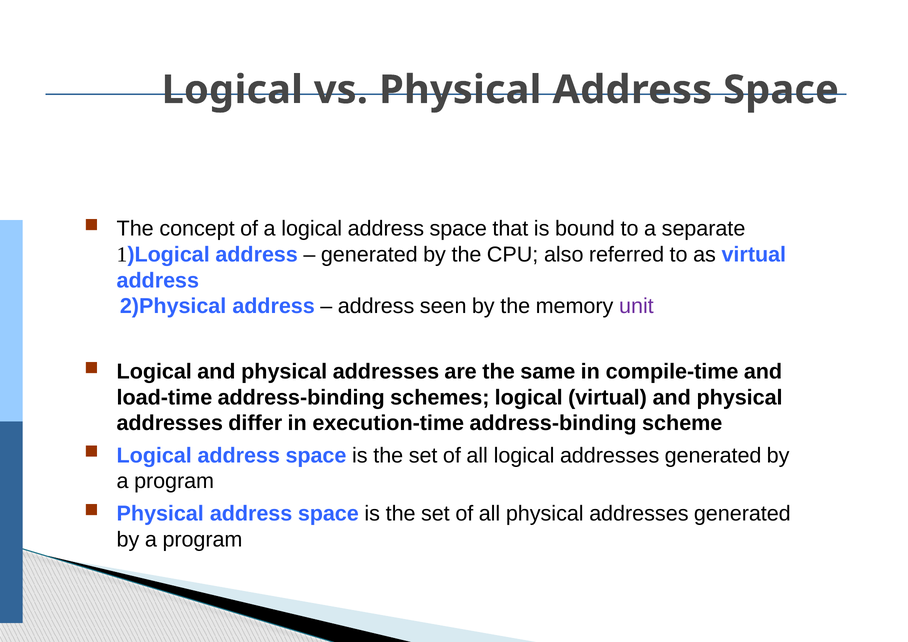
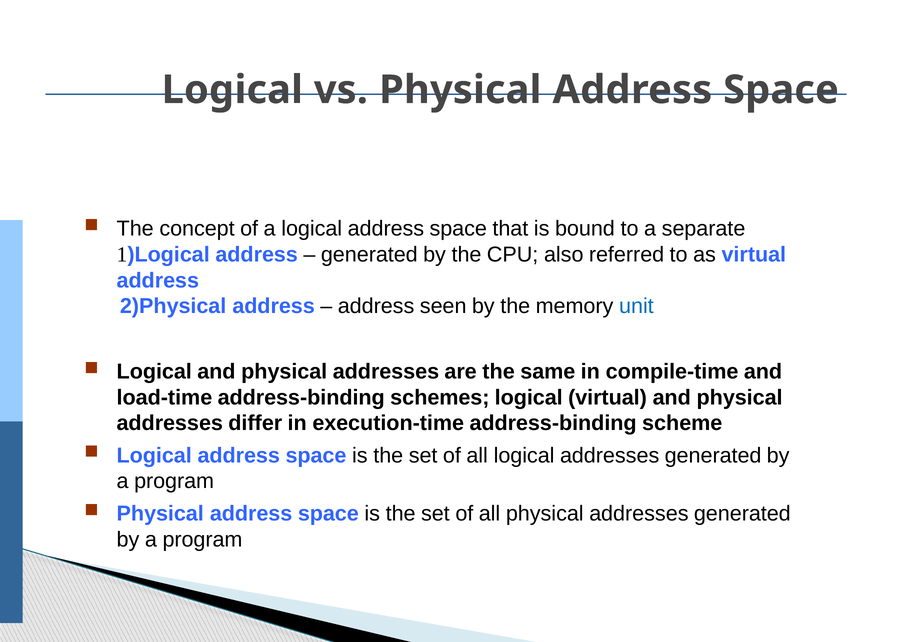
unit colour: purple -> blue (636, 306)
